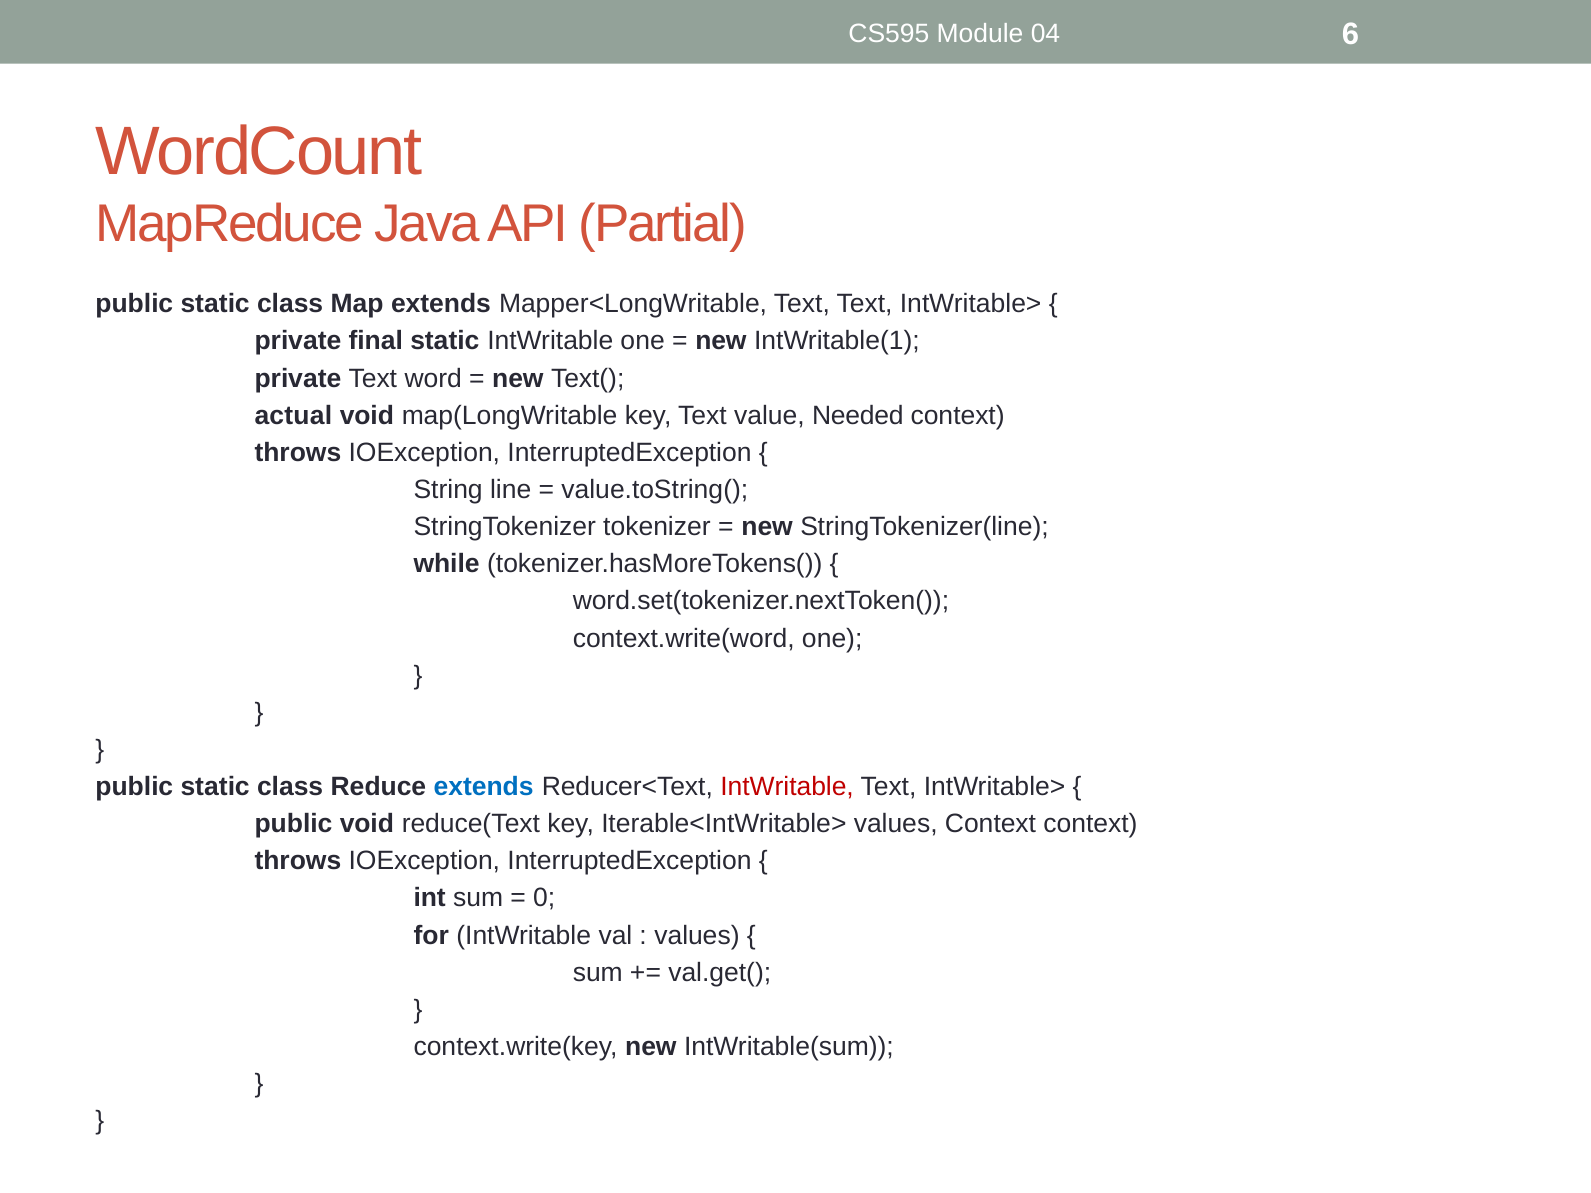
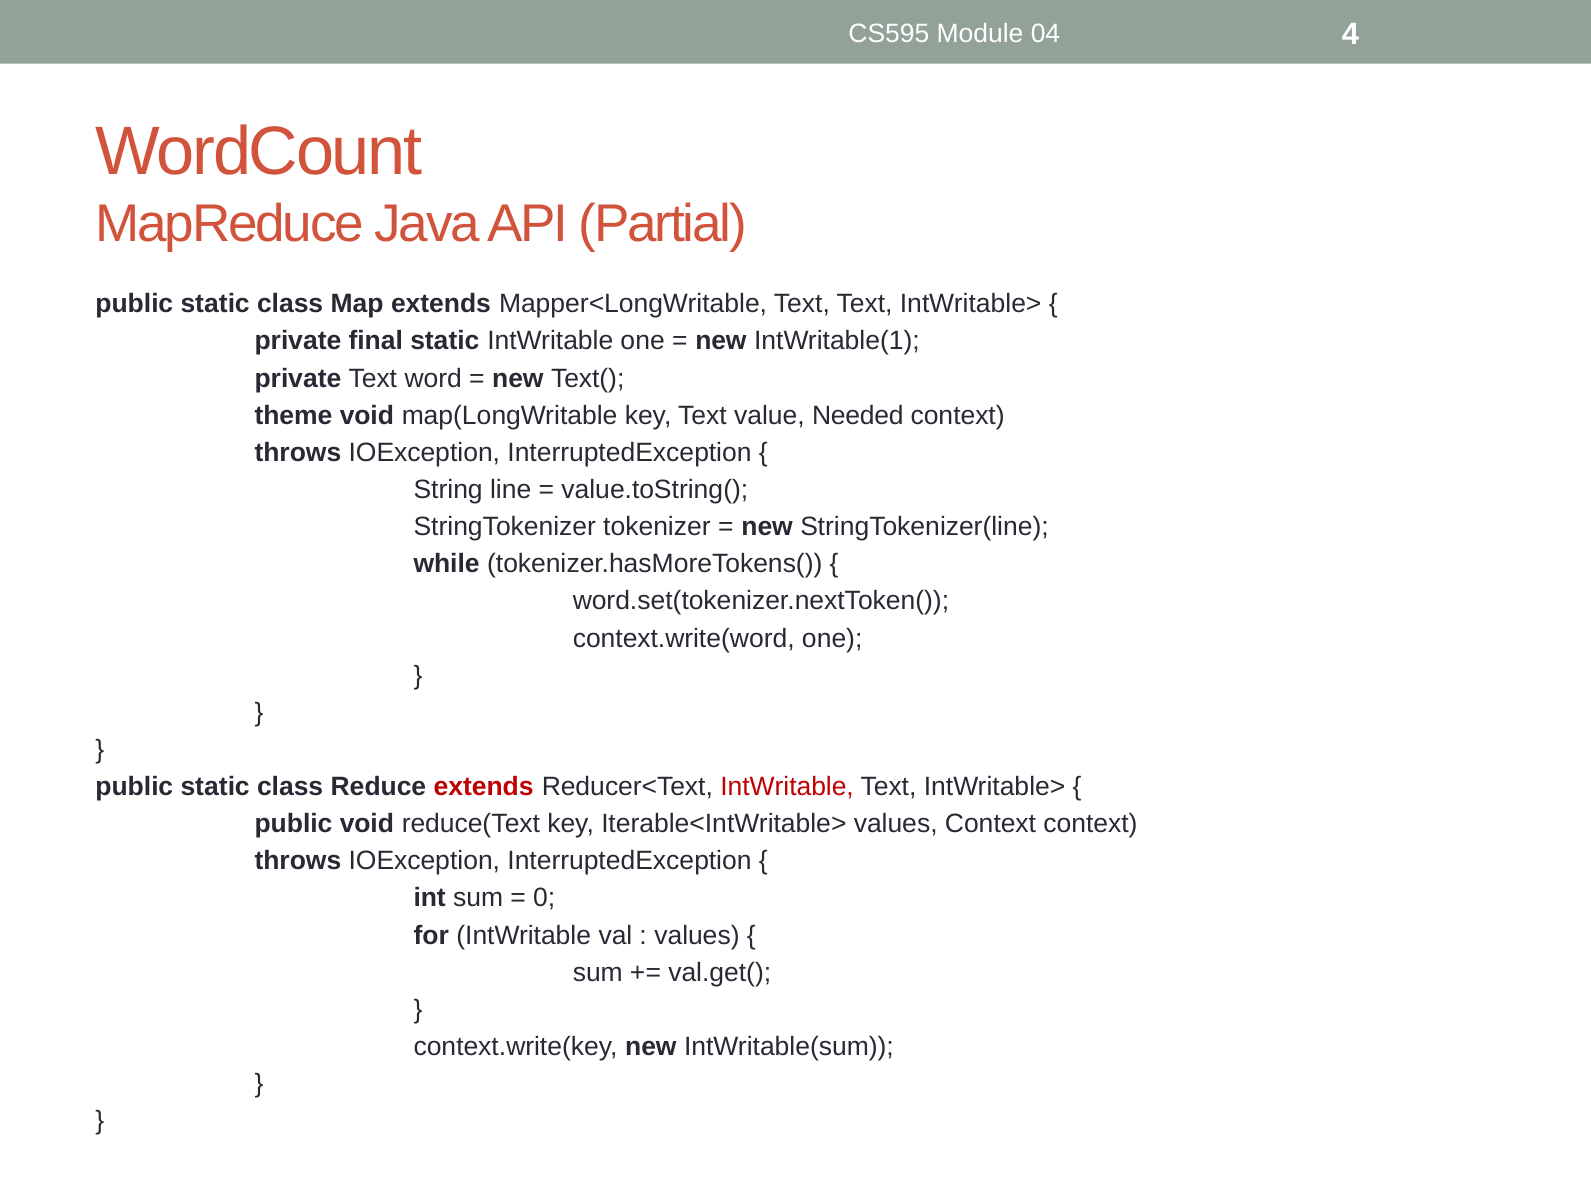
6: 6 -> 4 (1350, 34)
actual: actual -> theme (293, 416)
extends colour: blue -> red (484, 787)
